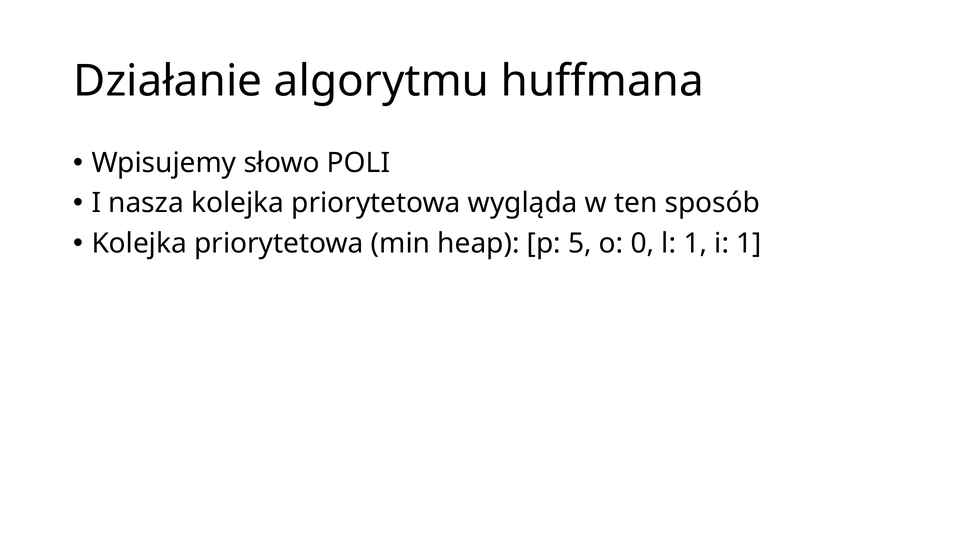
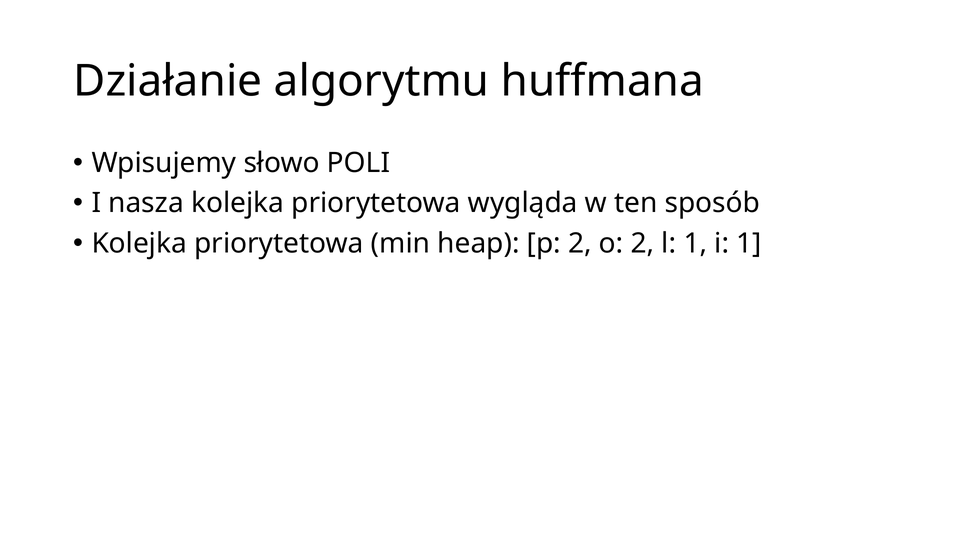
p 5: 5 -> 2 (580, 244)
o 0: 0 -> 2 (642, 244)
